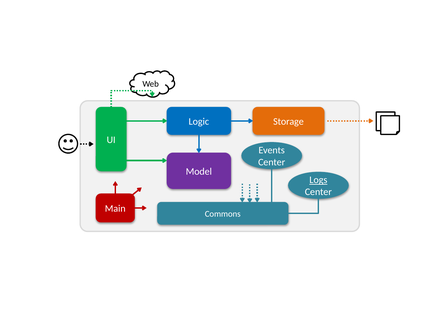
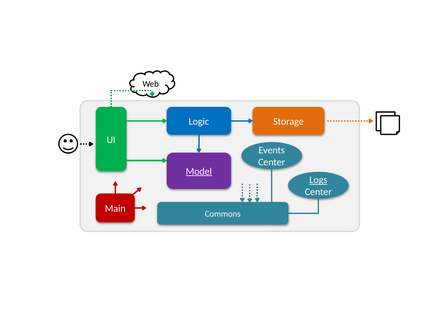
Model underline: none -> present (199, 171)
